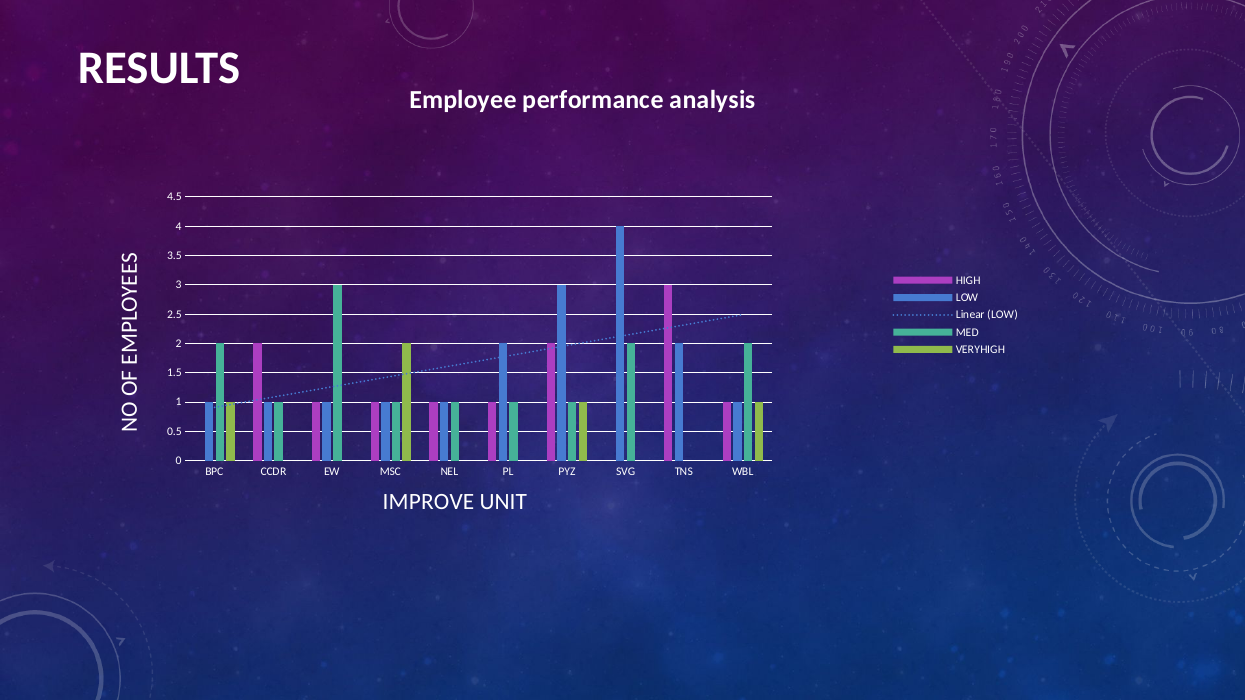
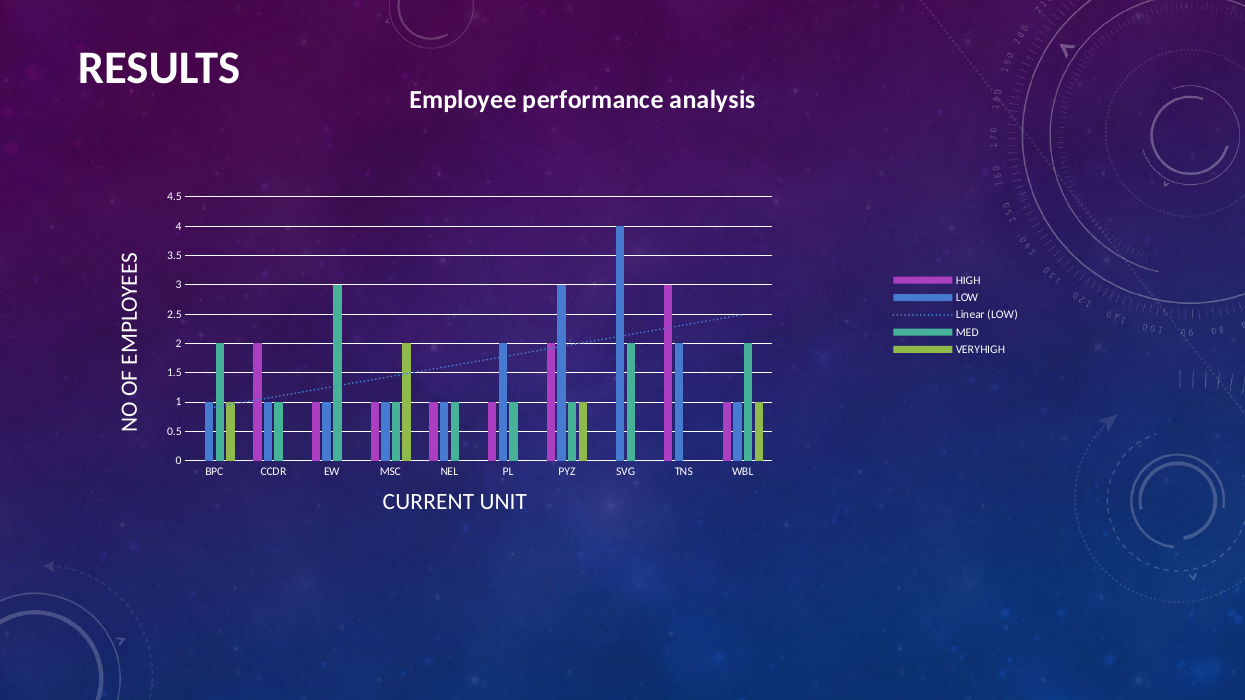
IMPROVE: IMPROVE -> CURRENT (428, 502)
